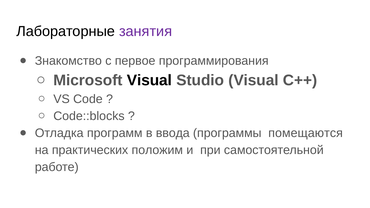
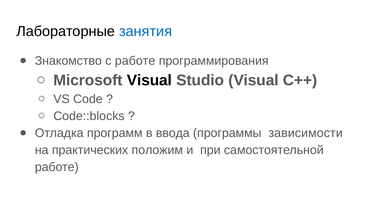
занятия colour: purple -> blue (146, 31)
с первое: первое -> работе (135, 61)
помещаются: помещаются -> зависимости (306, 133)
